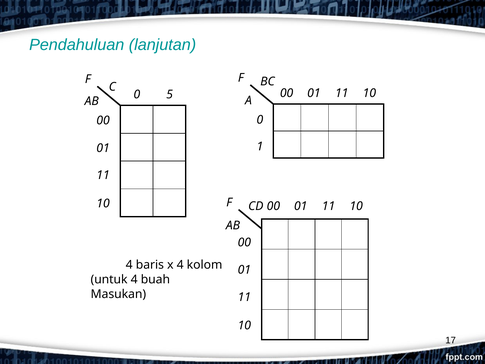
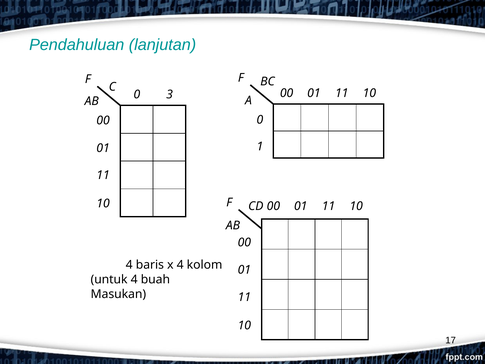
5: 5 -> 3 (170, 94)
